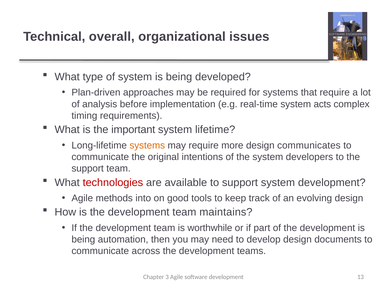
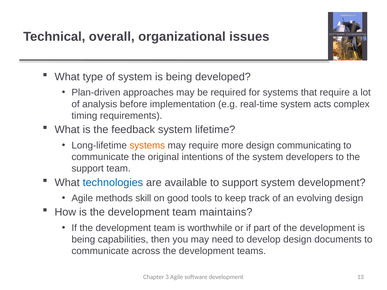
important: important -> feedback (133, 130)
communicates: communicates -> communicating (309, 145)
technologies colour: red -> blue (113, 183)
into: into -> skill (143, 198)
automation: automation -> capabilities (123, 240)
